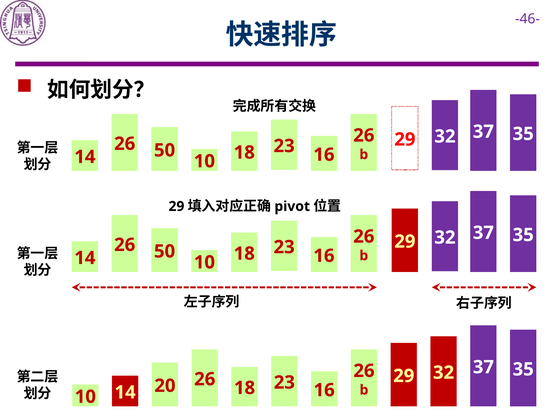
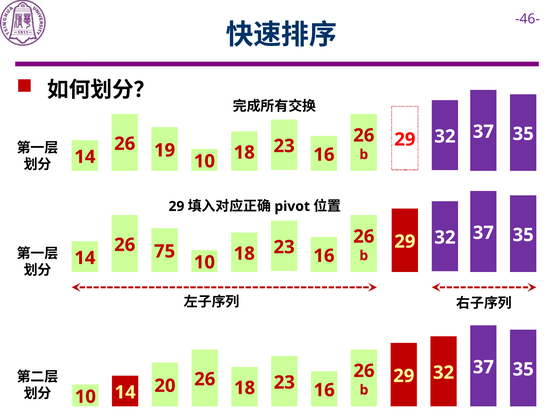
50: 50 -> 19 (165, 150)
50: 50 -> 75 (165, 251)
